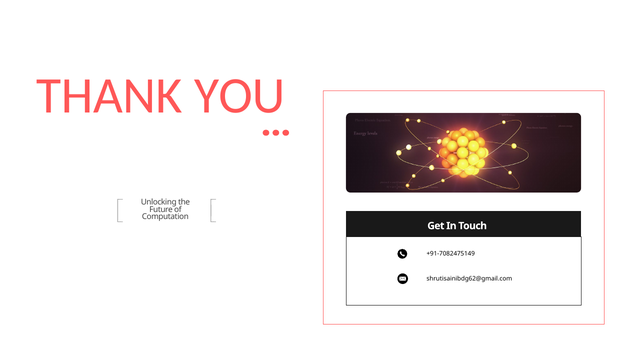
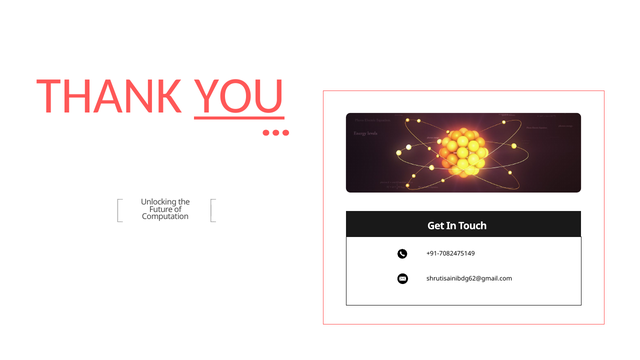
YOU underline: none -> present (240, 96)
